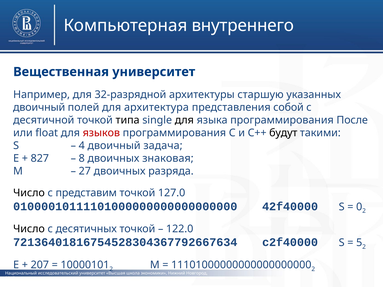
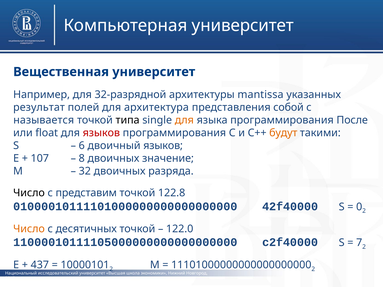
Компьютерная внутреннего: внутреннего -> университет (243, 26)
старшую: старшую -> mantissa (260, 95)
двоичный: двоичный -> результат (39, 108)
десятичной: десятичной -> называется (44, 120)
для colour: black -> orange (184, 120)
будут colour: black -> orange (283, 133)
4: 4 -> 6 (82, 146)
двоичный задача: задача -> языков (163, 146)
827: 827 -> 107 (40, 159)
знаковая: знаковая -> значение (168, 159)
27: 27 -> 32 (85, 171)
127.0: 127.0 -> 122.8 (172, 193)
Число colour: black -> orange (29, 229)
72136401816754528304367792667634: 72136401816754528304367792667634 -> 11000010111105000000000000000000 (125, 243)
5: 5 -> 7 (359, 243)
207: 207 -> 437 (40, 265)
